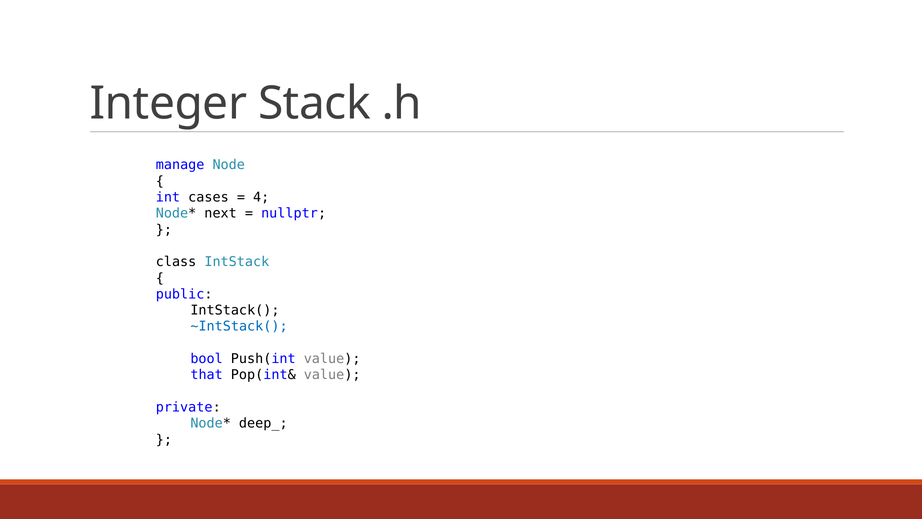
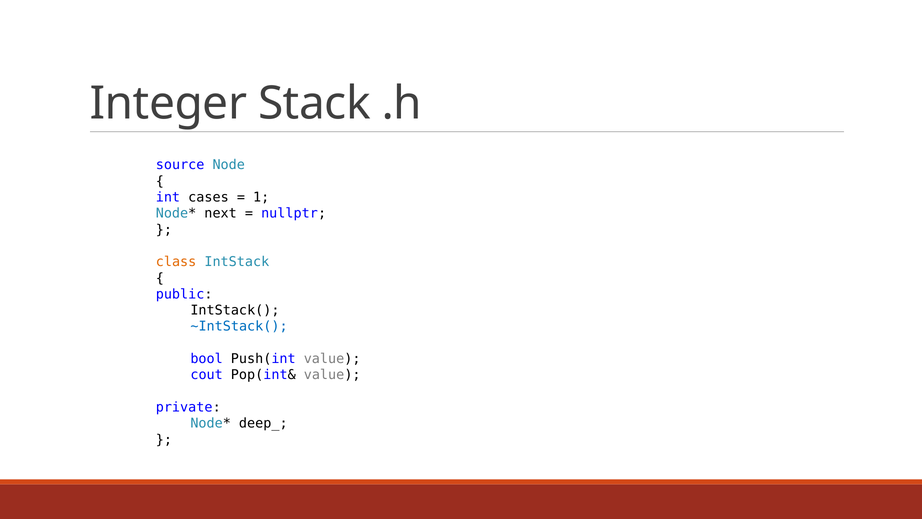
manage: manage -> source (180, 165)
4: 4 -> 1 (261, 197)
class colour: black -> orange (176, 262)
that: that -> cout (207, 375)
